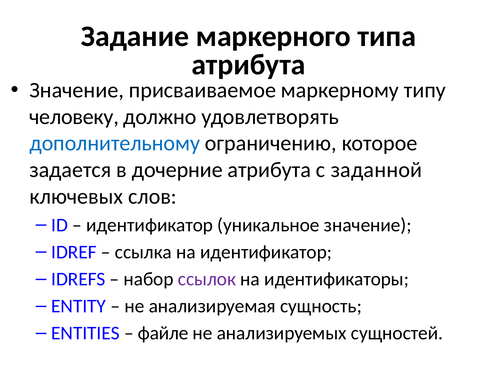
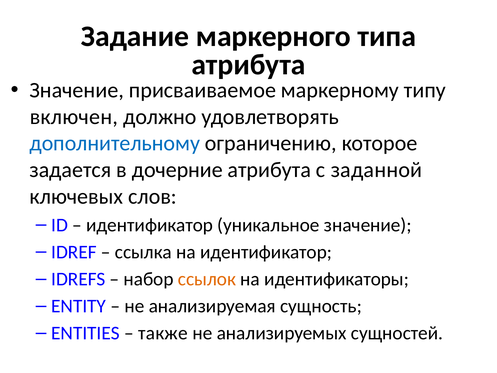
человеку: человеку -> включен (74, 117)
ссылок colour: purple -> orange (207, 279)
файле: файле -> также (163, 333)
